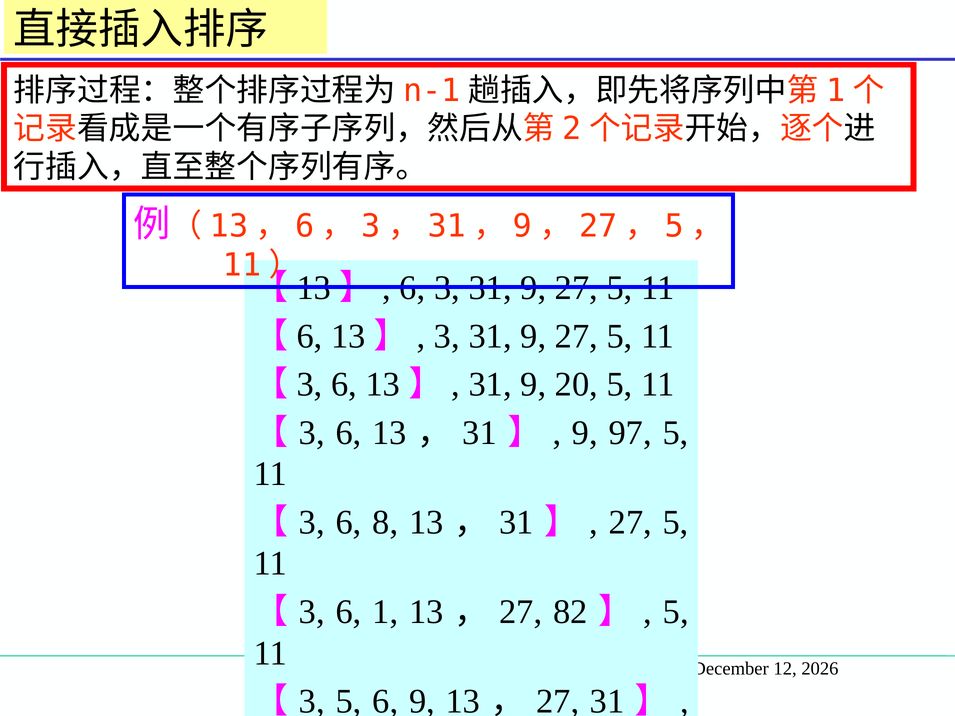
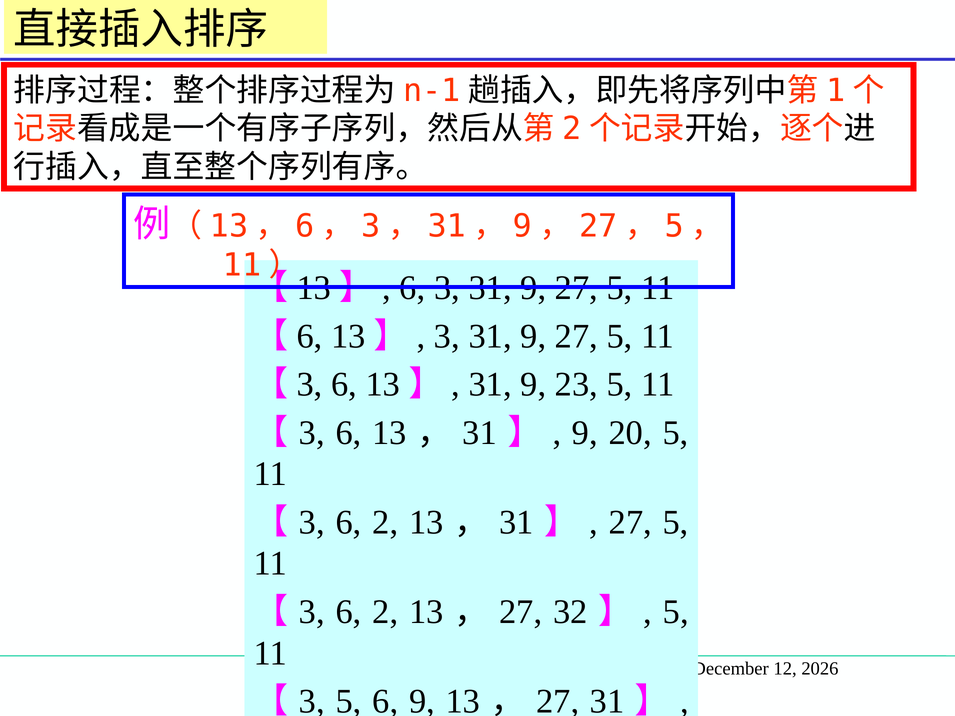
20: 20 -> 23 (576, 385)
97: 97 -> 20 (630, 433)
8: 8 -> 2 (385, 522)
1: 1 -> 2 (385, 612)
82: 82 -> 32 (570, 612)
